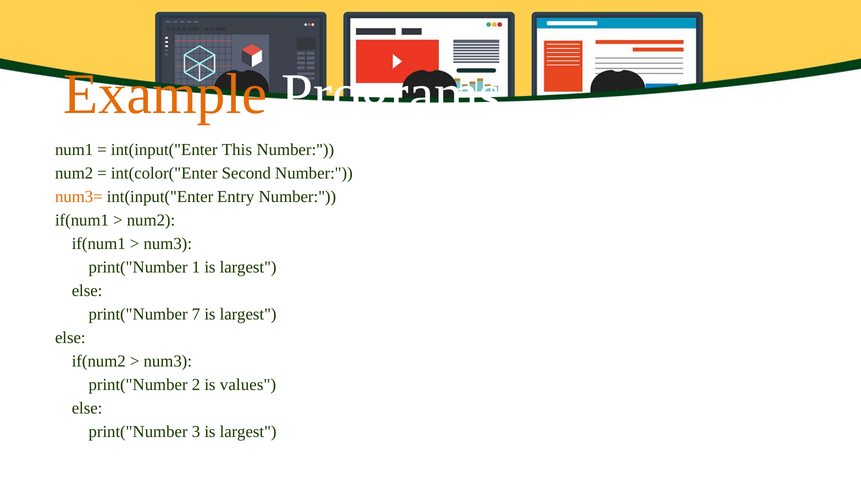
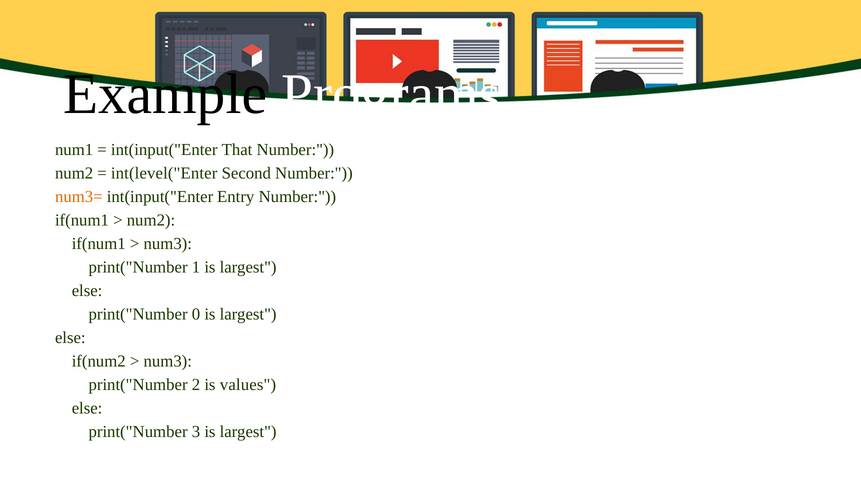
Example colour: orange -> black (165, 94)
This: This -> That (237, 150)
int(color("Enter: int(color("Enter -> int(level("Enter (164, 173)
7: 7 -> 0 (196, 314)
